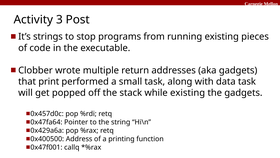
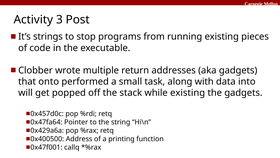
print: print -> onto (49, 81)
data task: task -> into (247, 81)
